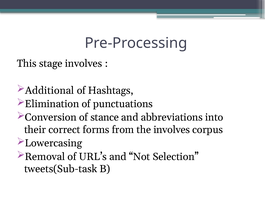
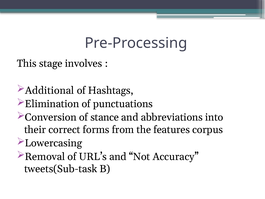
the involves: involves -> features (172, 130)
Selection: Selection -> Accuracy (176, 156)
